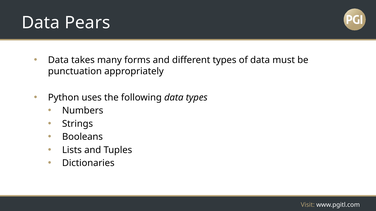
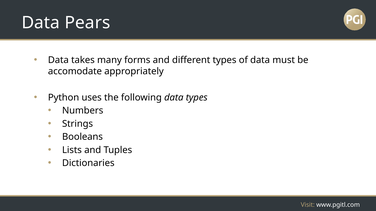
punctuation: punctuation -> accomodate (75, 71)
